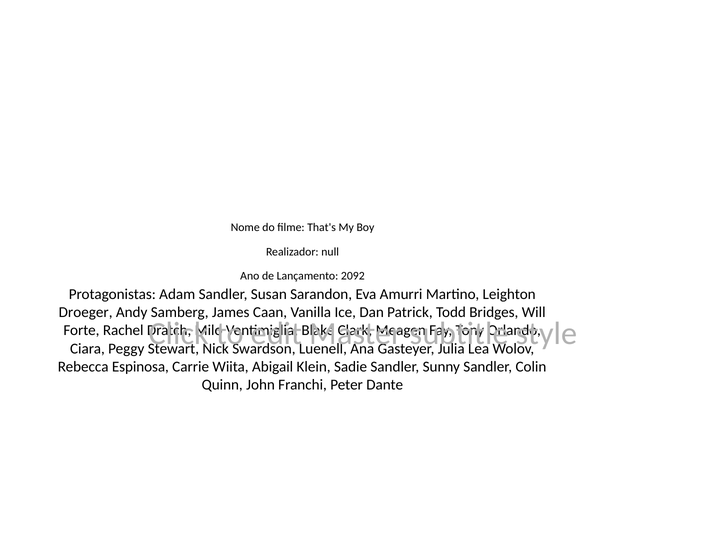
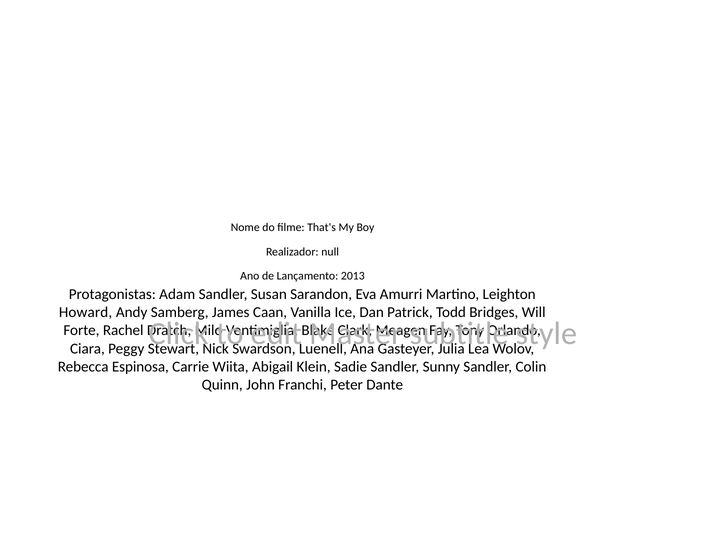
2092: 2092 -> 2013 (353, 276)
Droeger: Droeger -> Howard (86, 313)
